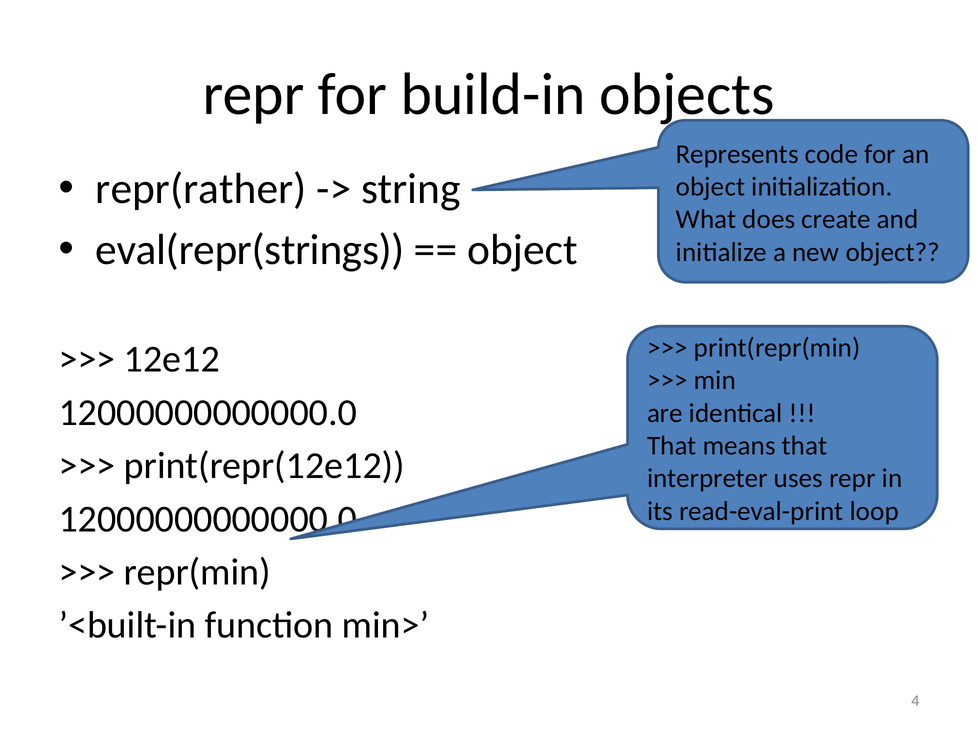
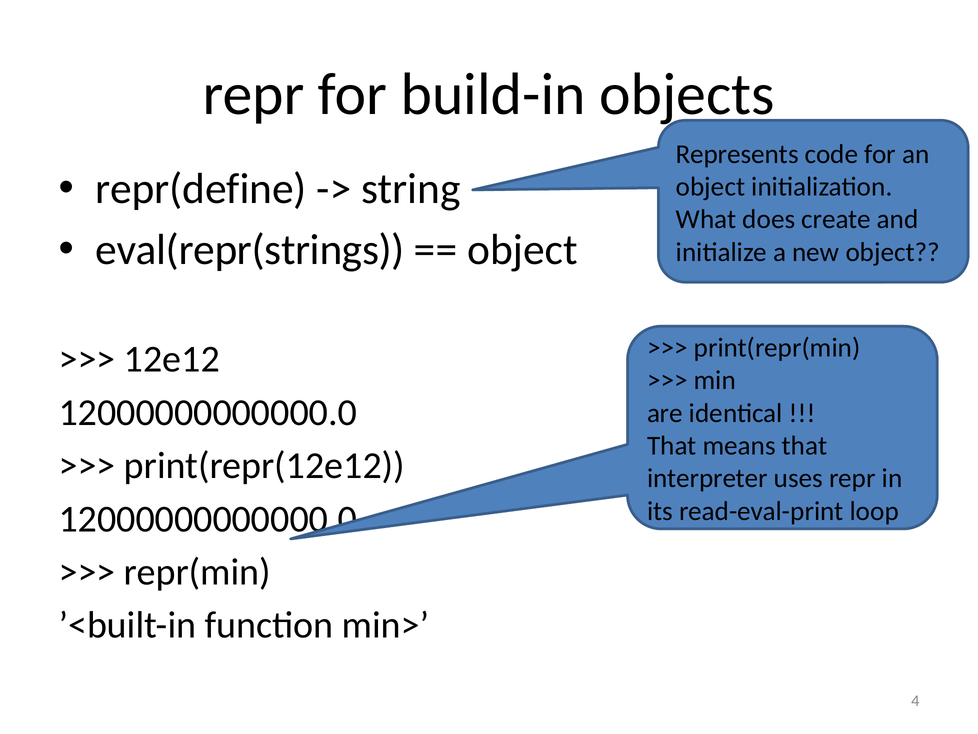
repr(rather: repr(rather -> repr(define (201, 189)
